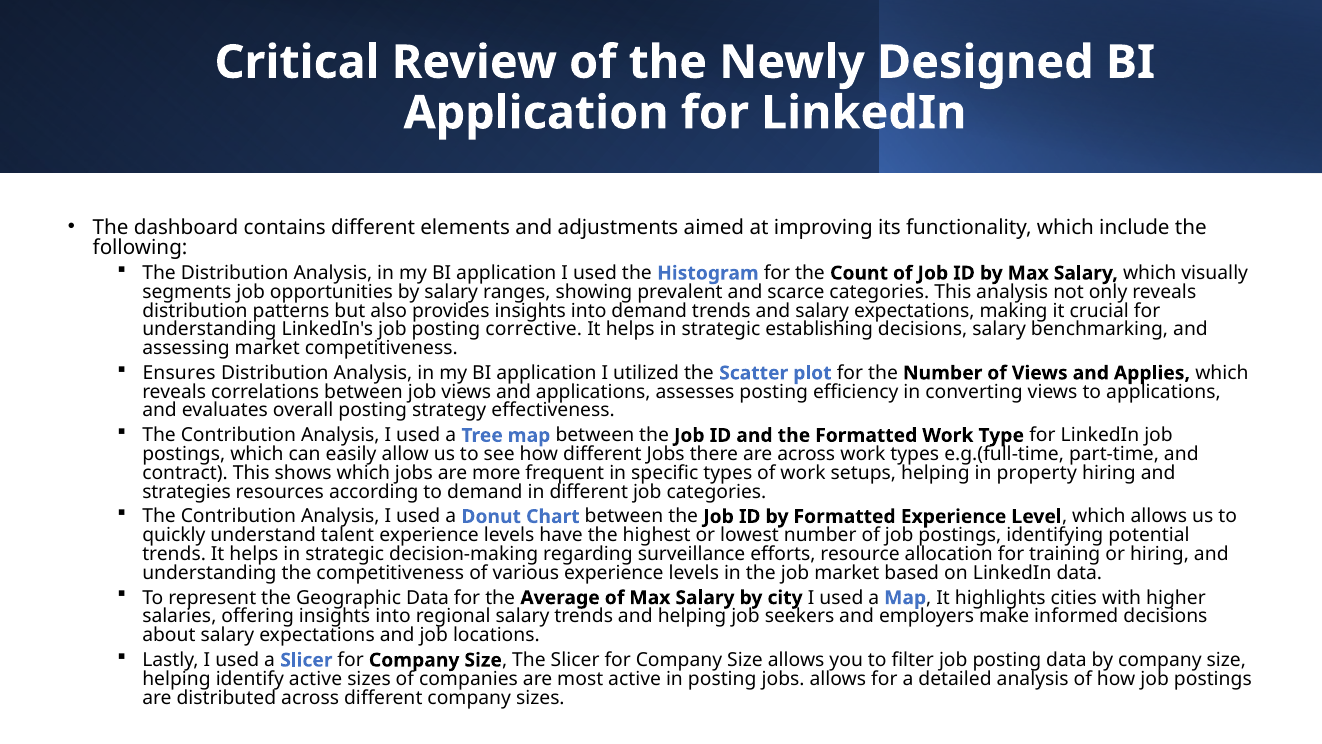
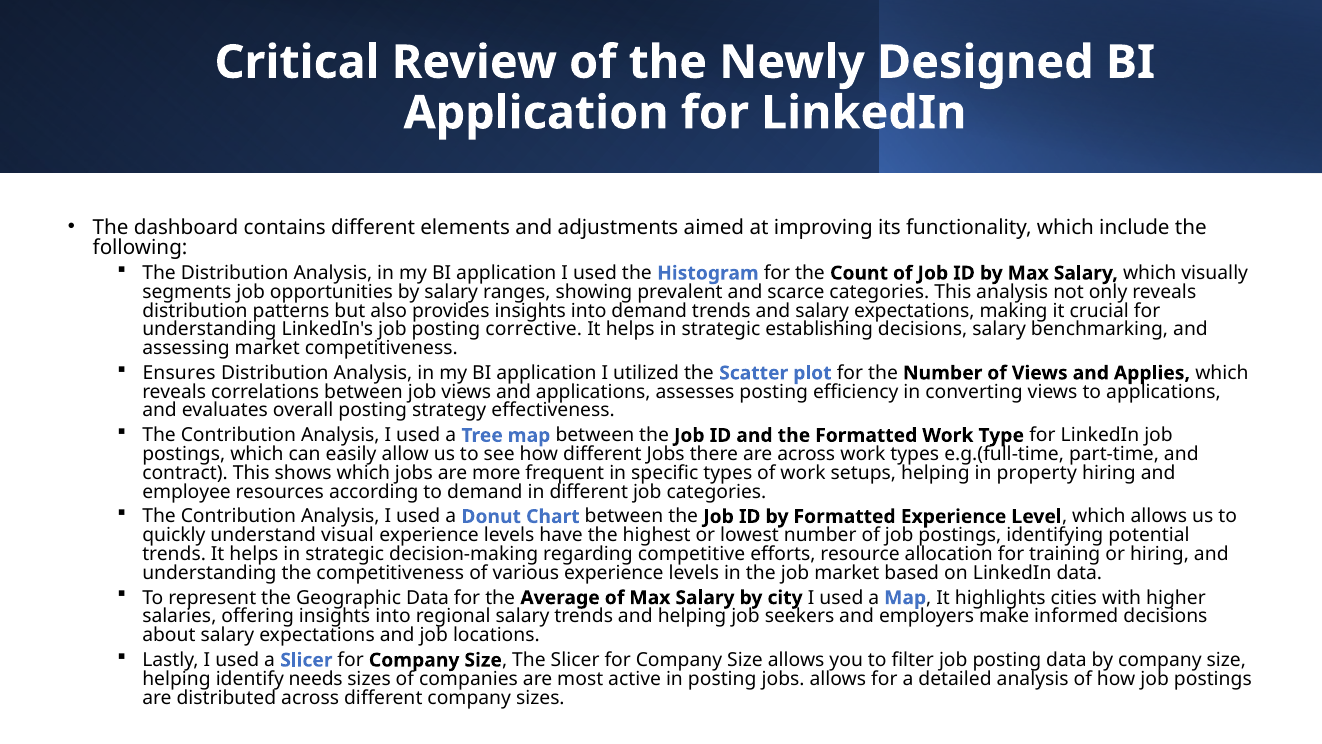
strategies: strategies -> employee (186, 491)
talent: talent -> visual (348, 535)
surveillance: surveillance -> competitive (692, 554)
identify active: active -> needs (316, 679)
